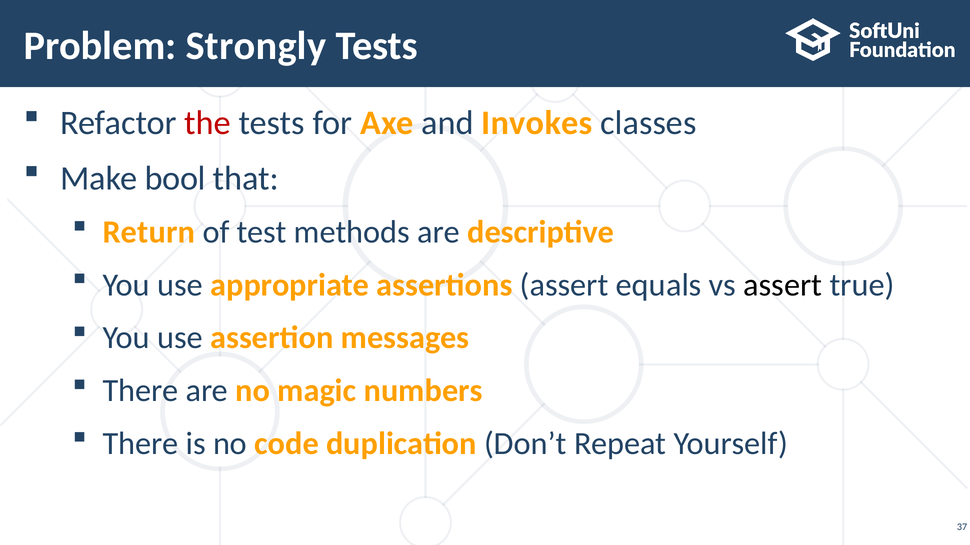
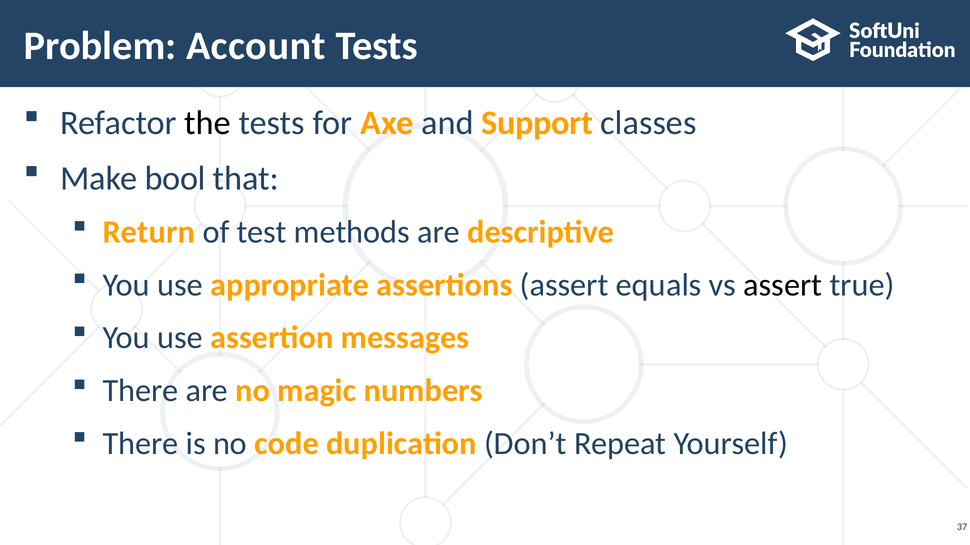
Strongly: Strongly -> Account (256, 46)
the colour: red -> black (208, 123)
Invokes: Invokes -> Support (537, 123)
